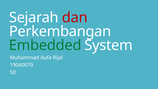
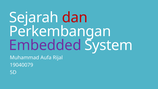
Embedded colour: green -> purple (45, 45)
